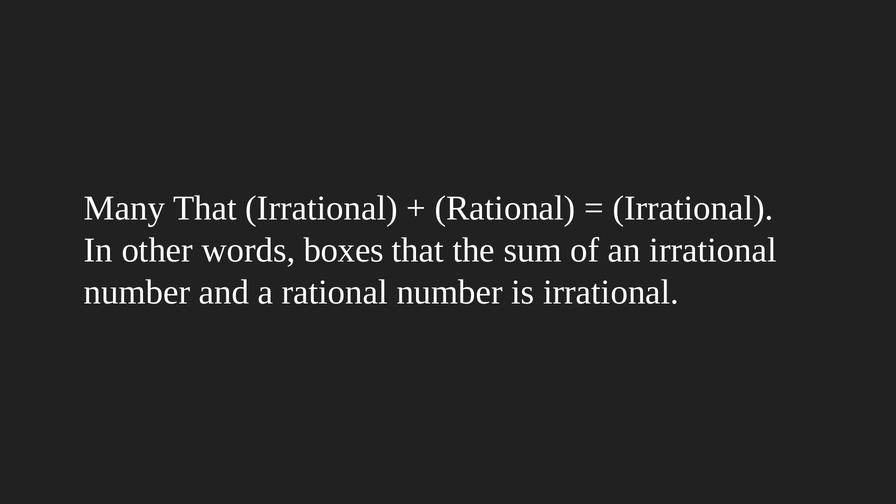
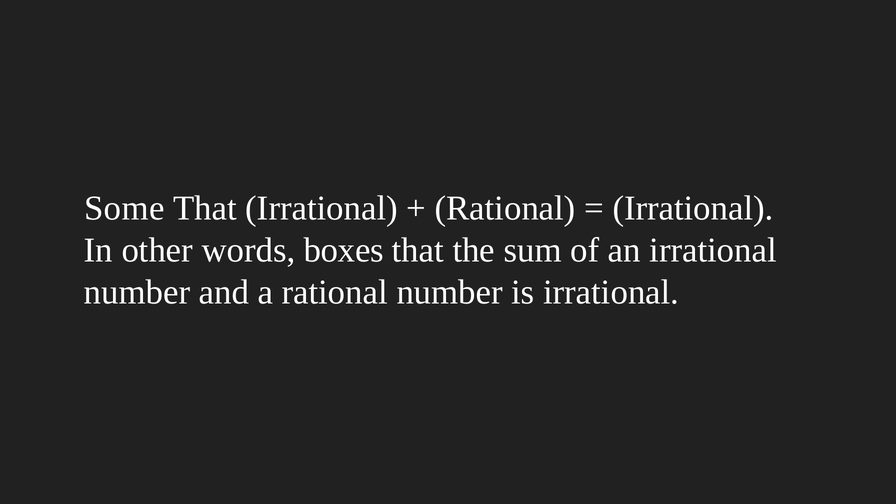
Many: Many -> Some (124, 208)
